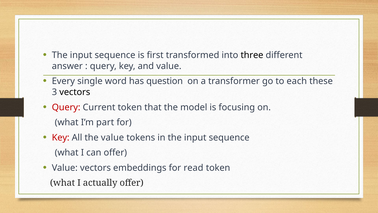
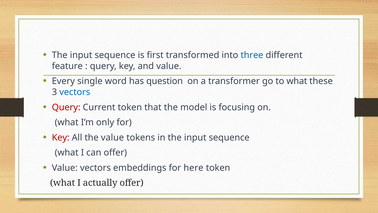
three colour: black -> blue (252, 55)
answer: answer -> feature (67, 66)
to each: each -> what (297, 81)
vectors colour: black -> blue (75, 92)
part: part -> only (105, 122)
read: read -> here (193, 168)
